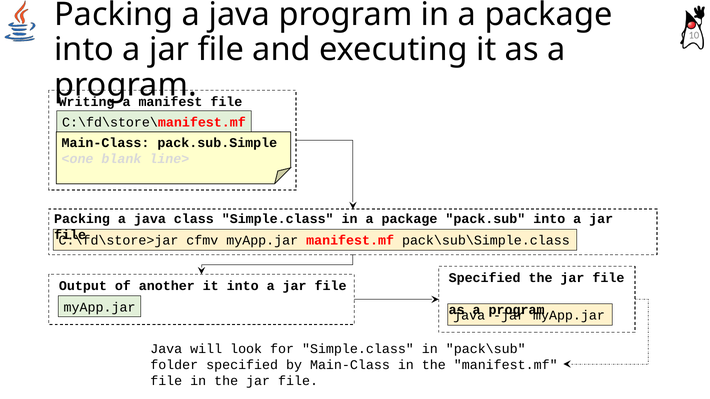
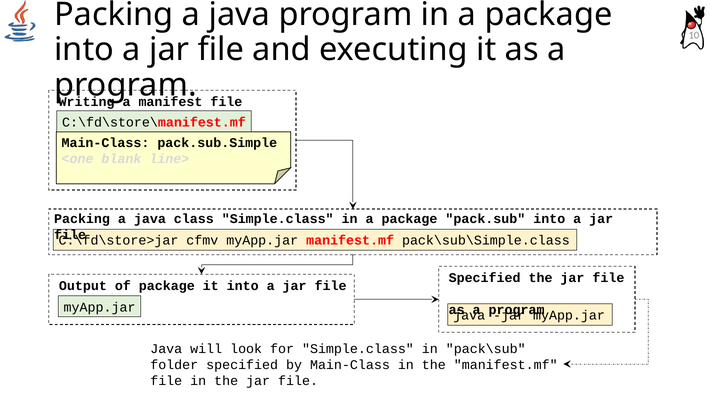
of another: another -> package (167, 286)
